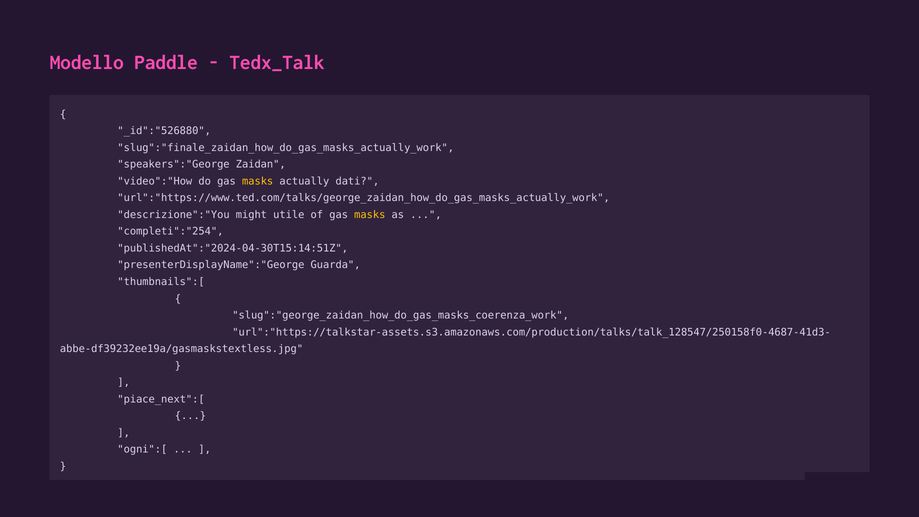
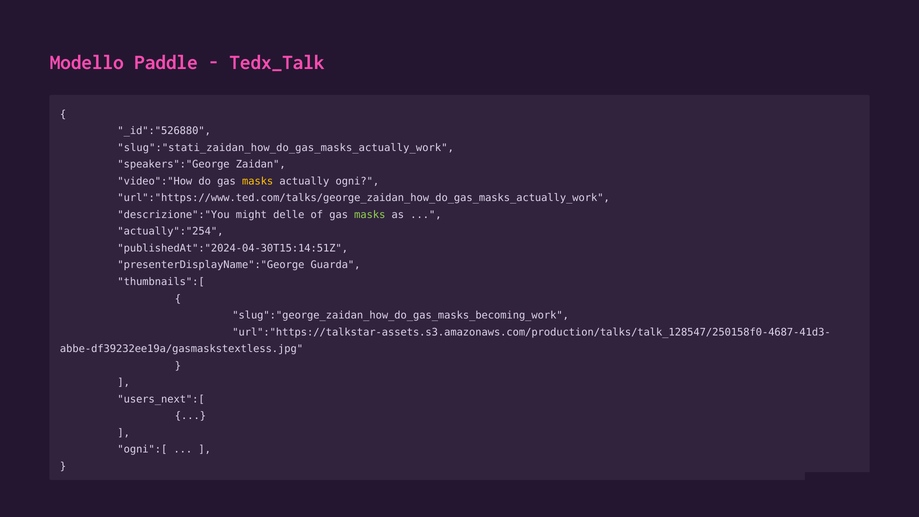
slug":"finale_zaidan_how_do_gas_masks_actually_work: slug":"finale_zaidan_how_do_gas_masks_actually_work -> slug":"stati_zaidan_how_do_gas_masks_actually_work (286, 148)
dati: dati -> ogni (357, 181)
utile: utile -> delle (289, 215)
masks colour: yellow -> light green (370, 215)
completi":"254: completi":"254 -> actually":"254 (170, 232)
slug":"george_zaidan_how_do_gas_masks_coerenza_work: slug":"george_zaidan_how_do_gas_masks_coerenza_work -> slug":"george_zaidan_how_do_gas_masks_becoming_work (401, 315)
piace_next":[: piace_next":[ -> users_next":[ (161, 399)
